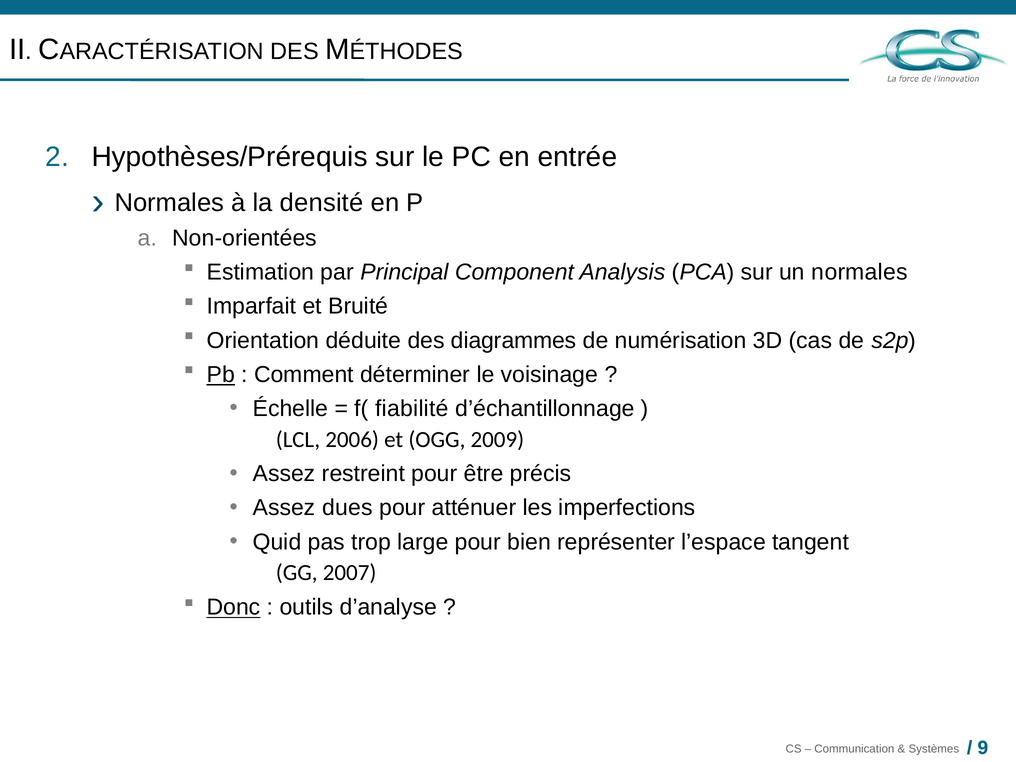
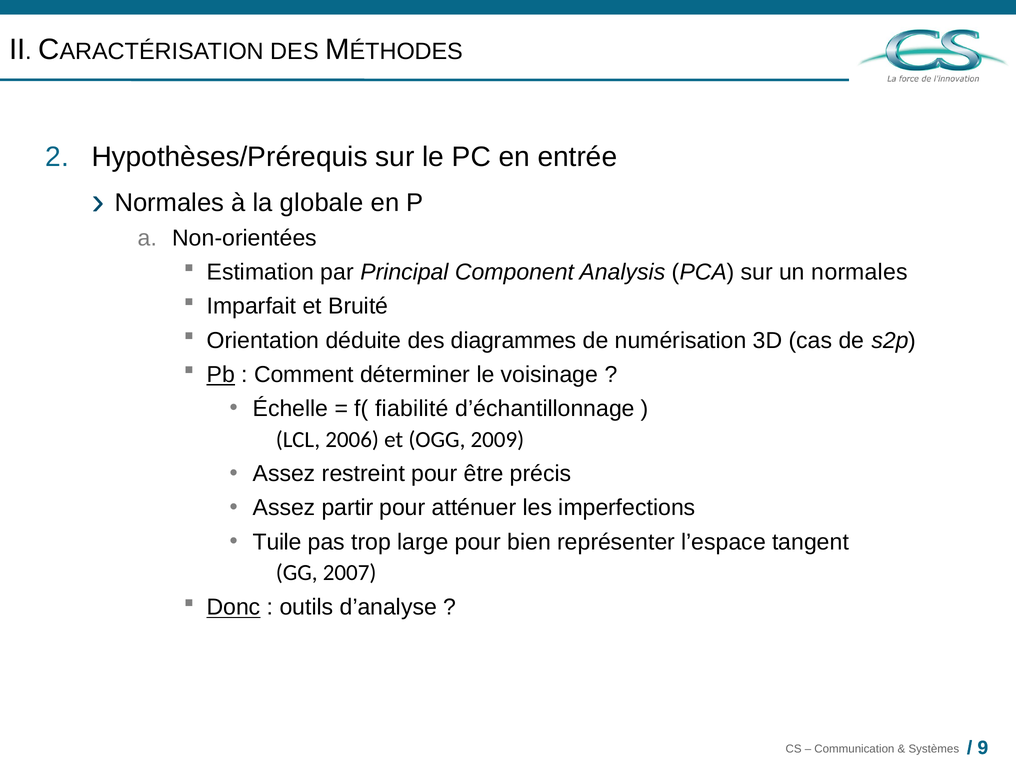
densité: densité -> globale (322, 203)
dues: dues -> partir (348, 508)
Quid: Quid -> Tuile (277, 542)
